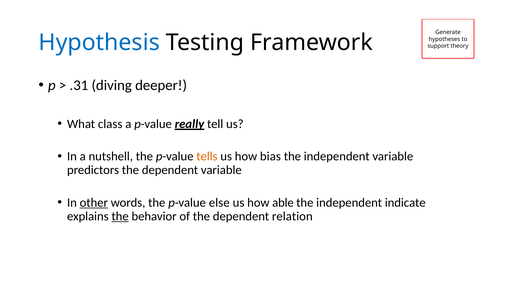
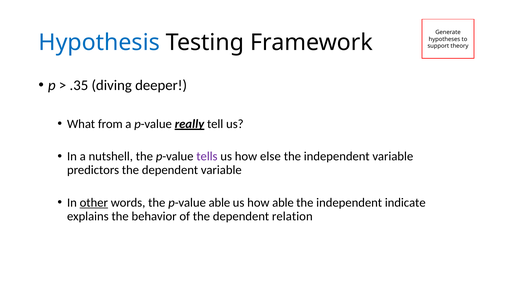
.31: .31 -> .35 (79, 86)
class: class -> from (110, 124)
tells colour: orange -> purple (207, 157)
bias: bias -> else (270, 157)
p-value else: else -> able (219, 203)
the underline: present -> none (120, 217)
